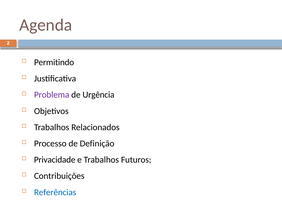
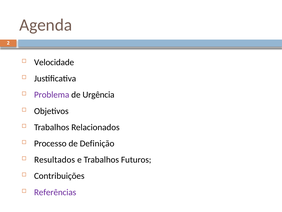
Permitindo: Permitindo -> Velocidade (54, 62)
Privacidade: Privacidade -> Resultados (55, 159)
Referências colour: blue -> purple (55, 192)
